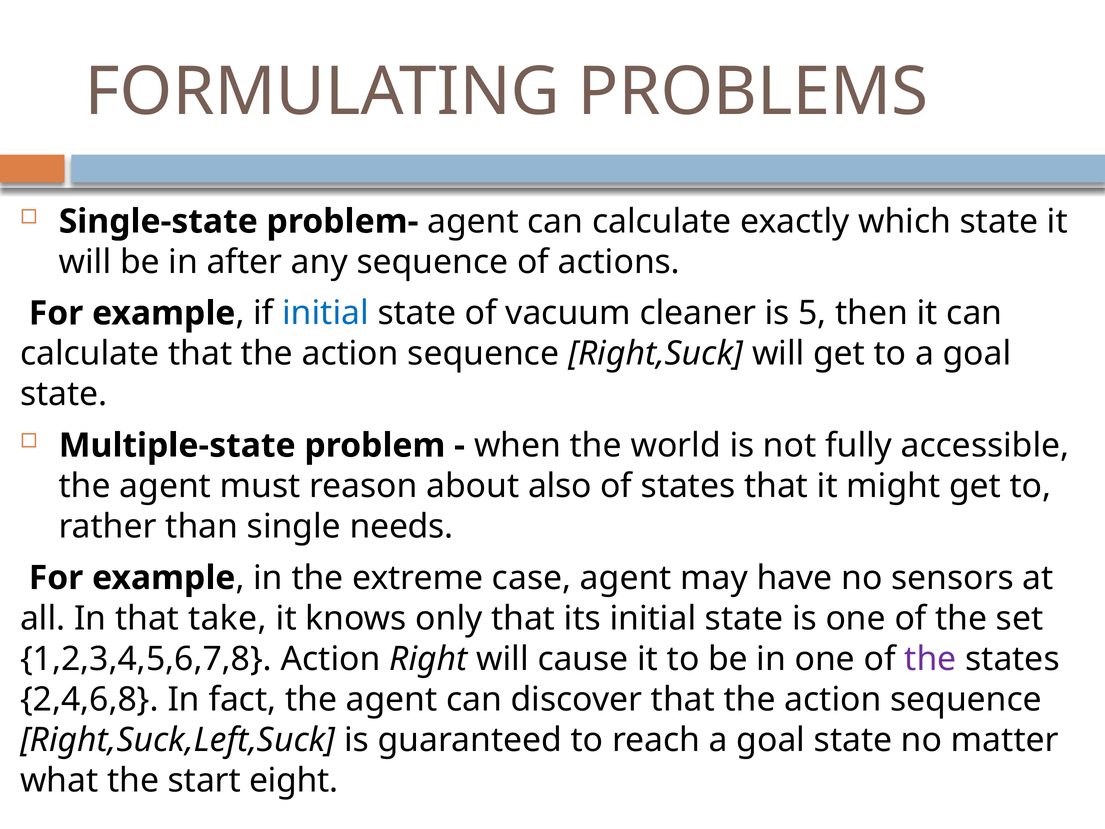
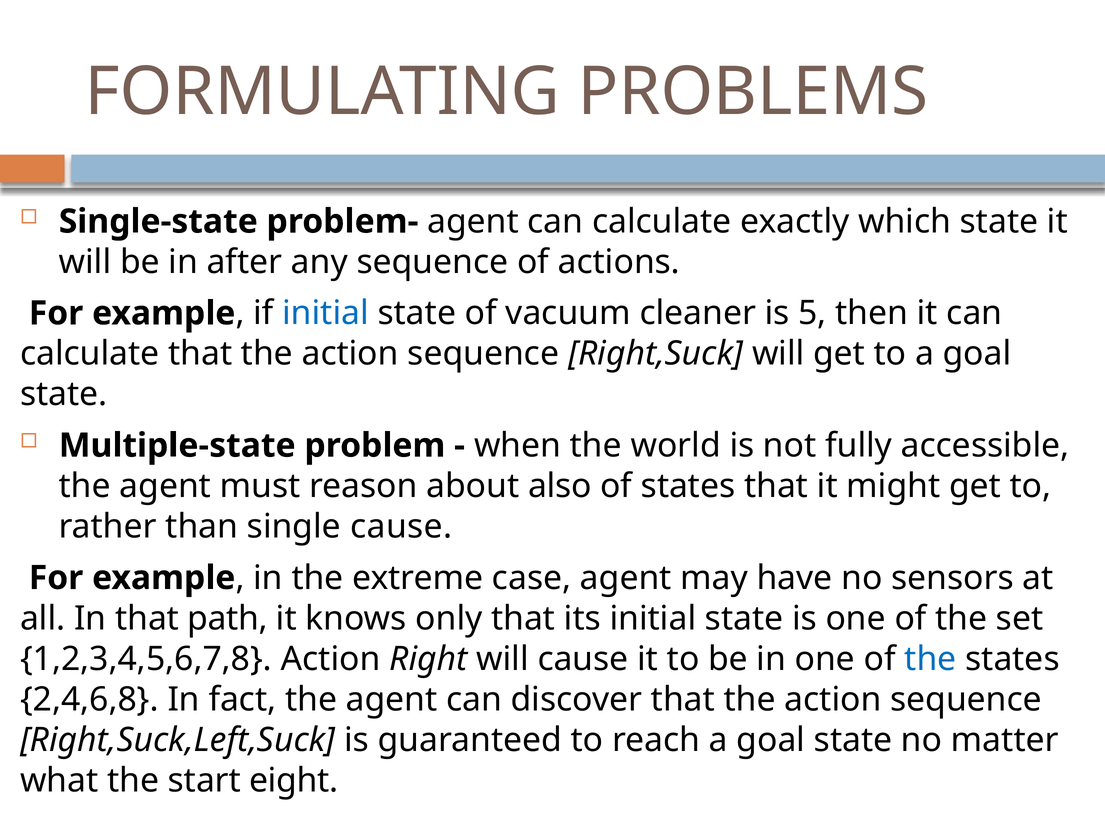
single needs: needs -> cause (401, 526)
take: take -> path (228, 618)
the colour: purple -> blue (930, 659)
